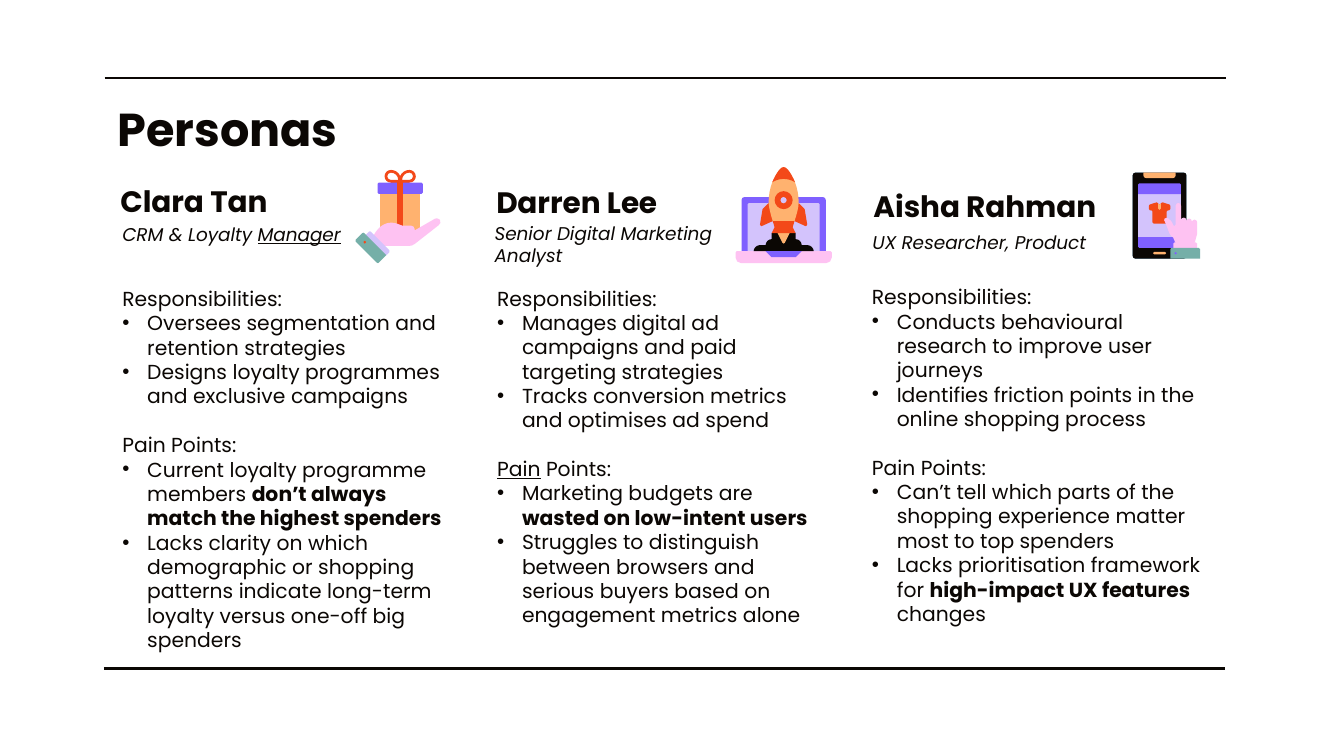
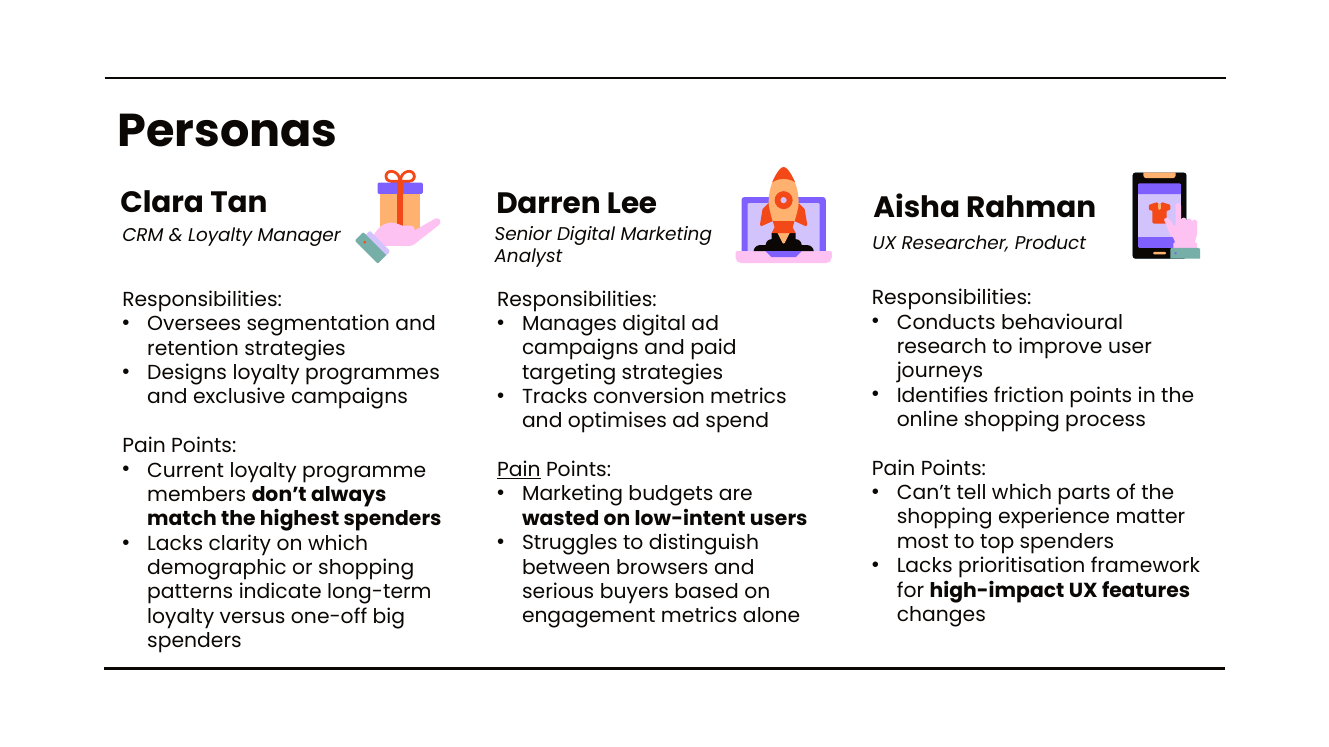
Manager underline: present -> none (299, 236)
